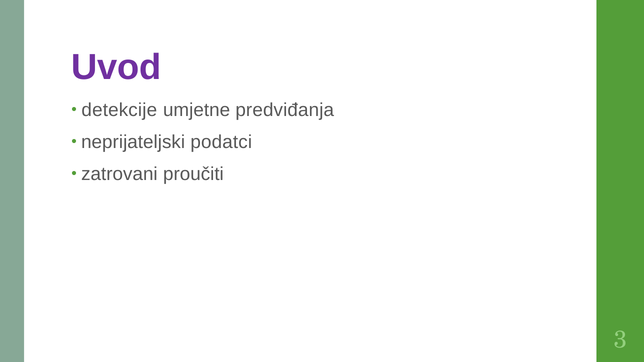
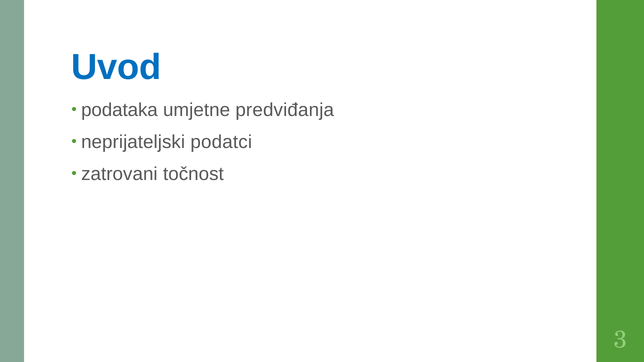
Uvod colour: purple -> blue (116, 67)
detekcije: detekcije -> podataka (119, 110)
proučiti: proučiti -> točnost (193, 174)
